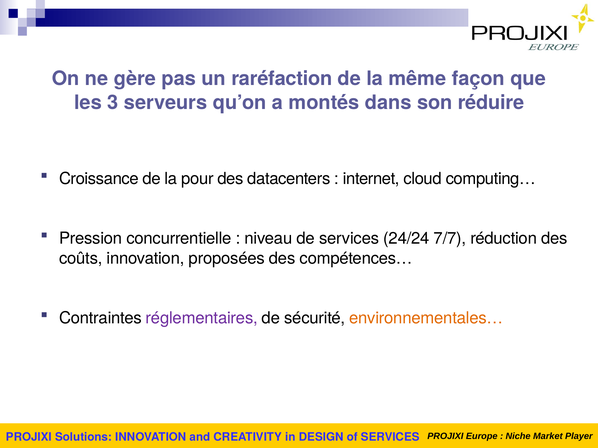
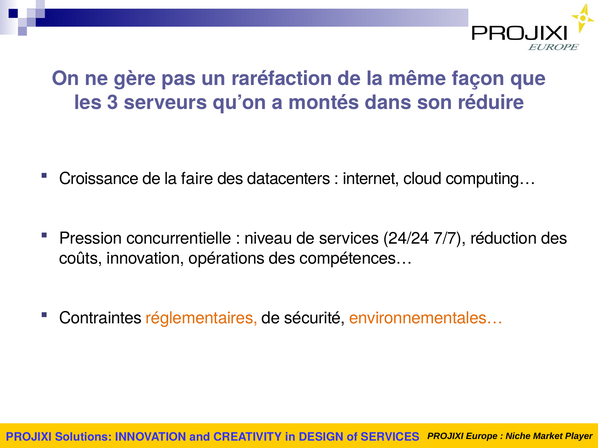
pour: pour -> faire (197, 179)
proposées: proposées -> opérations (227, 259)
réglementaires colour: purple -> orange (202, 318)
